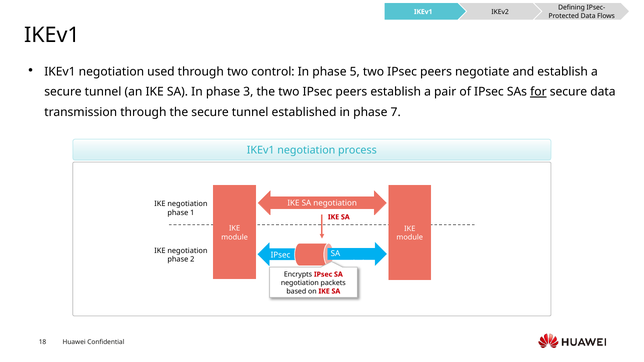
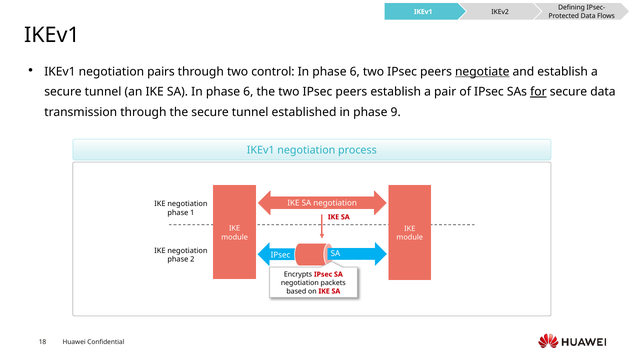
used: used -> pairs (161, 72)
5: 5 -> 6 (355, 72)
negotiate underline: none -> present (482, 72)
SA In phase 3: 3 -> 6 (248, 92)
7: 7 -> 9 (396, 112)
